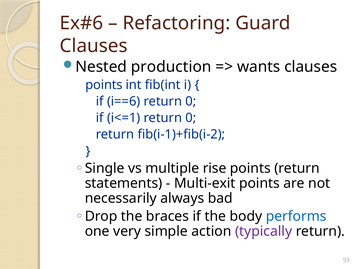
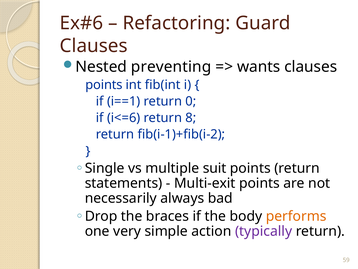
production: production -> preventing (171, 67)
i==6: i==6 -> i==1 (124, 101)
i<=1: i<=1 -> i<=6 (124, 118)
0: 0 -> 8 (191, 118)
rise: rise -> suit (215, 168)
performs colour: blue -> orange (296, 216)
